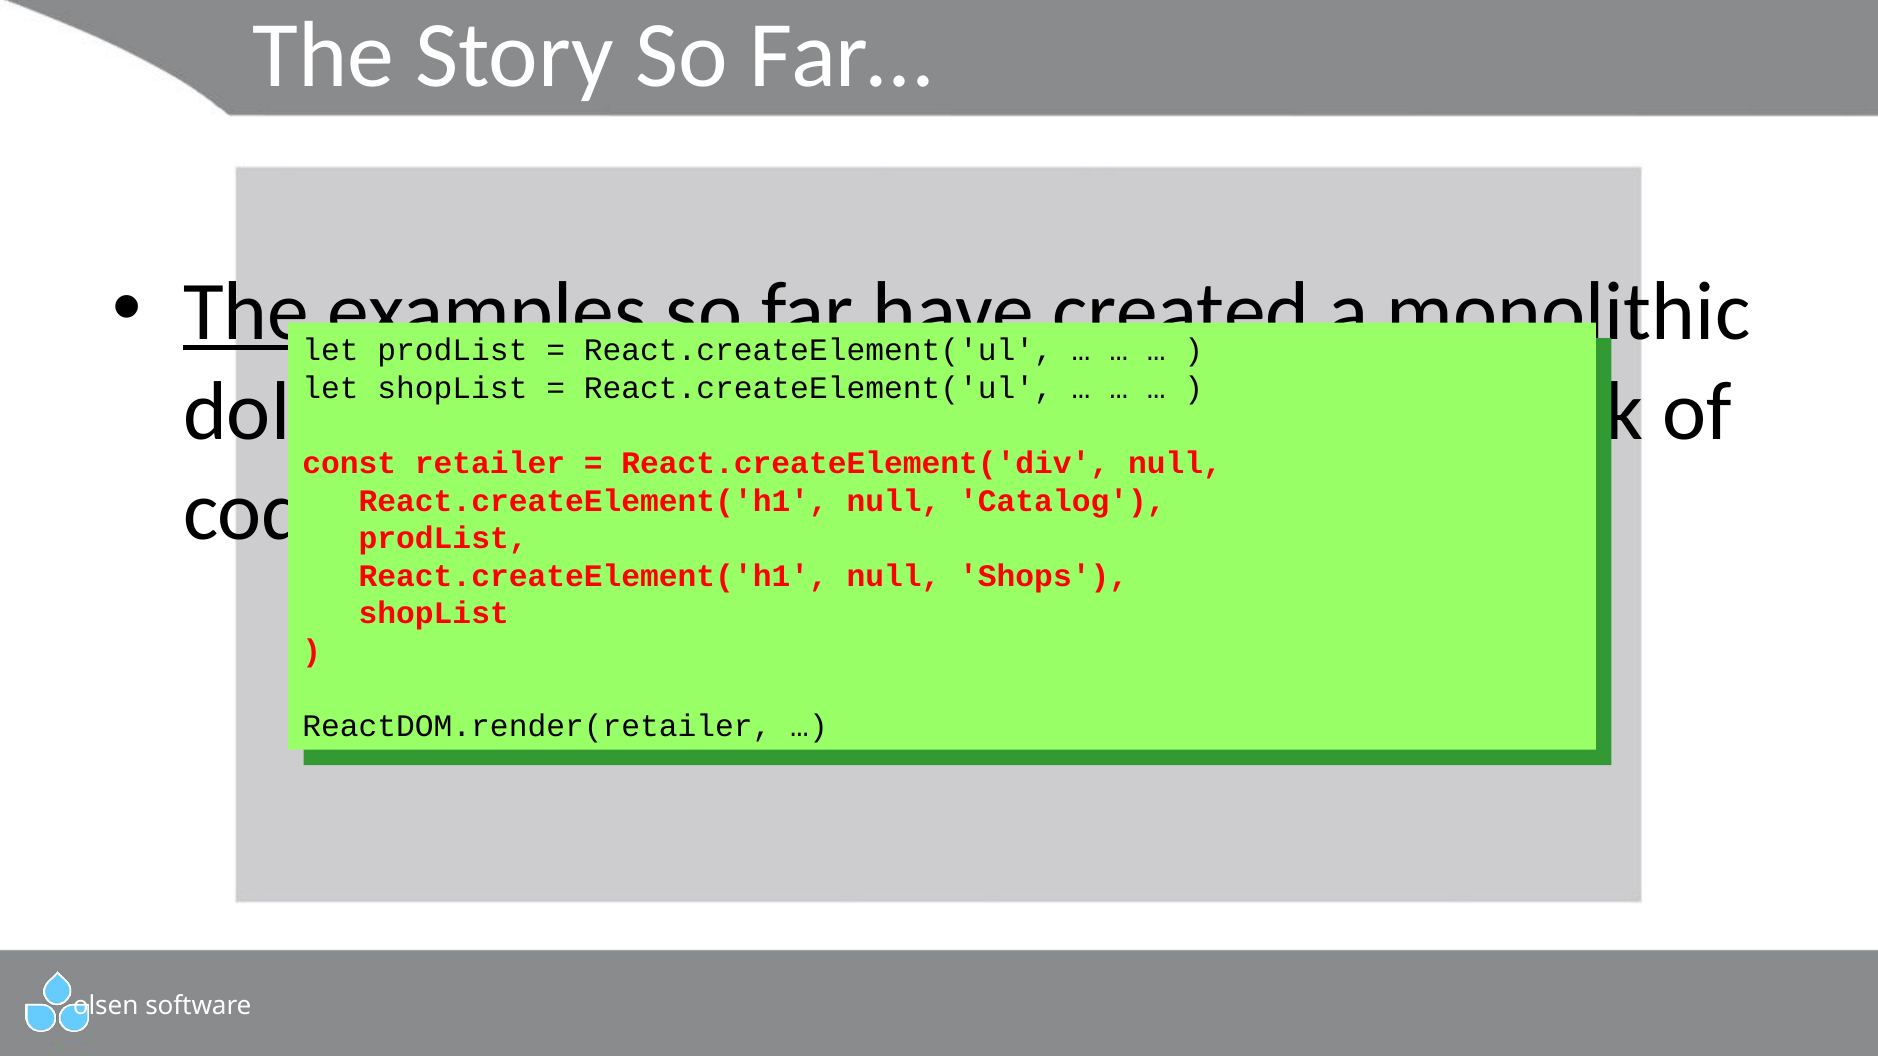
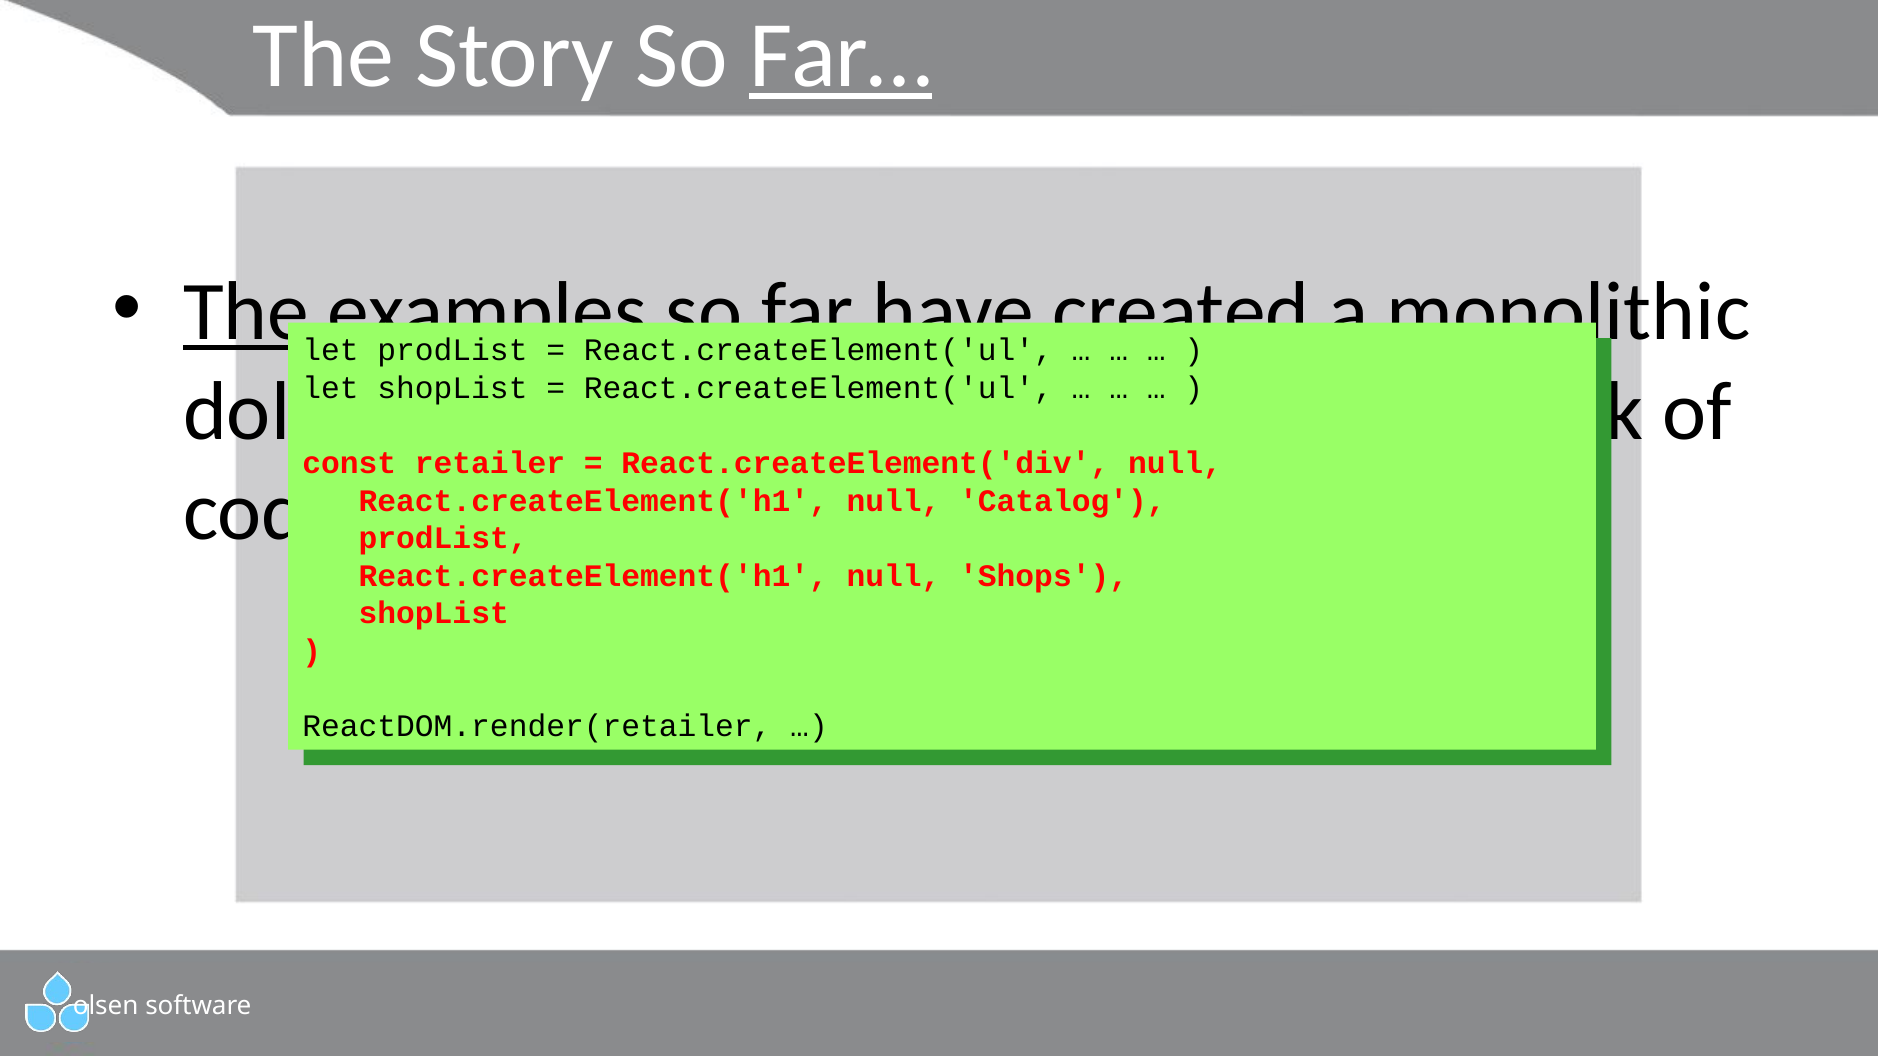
Far… underline: none -> present (841, 56)
